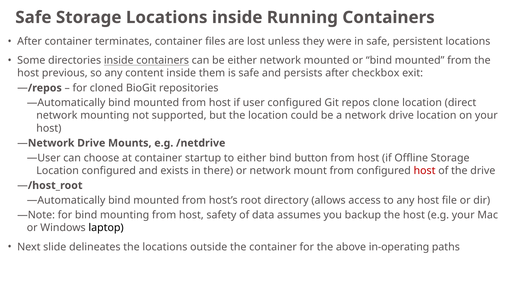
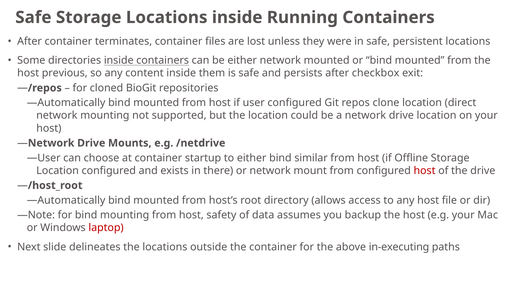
button: button -> similar (311, 158)
laptop colour: black -> red (106, 228)
in-operating: in-operating -> in-executing (399, 247)
